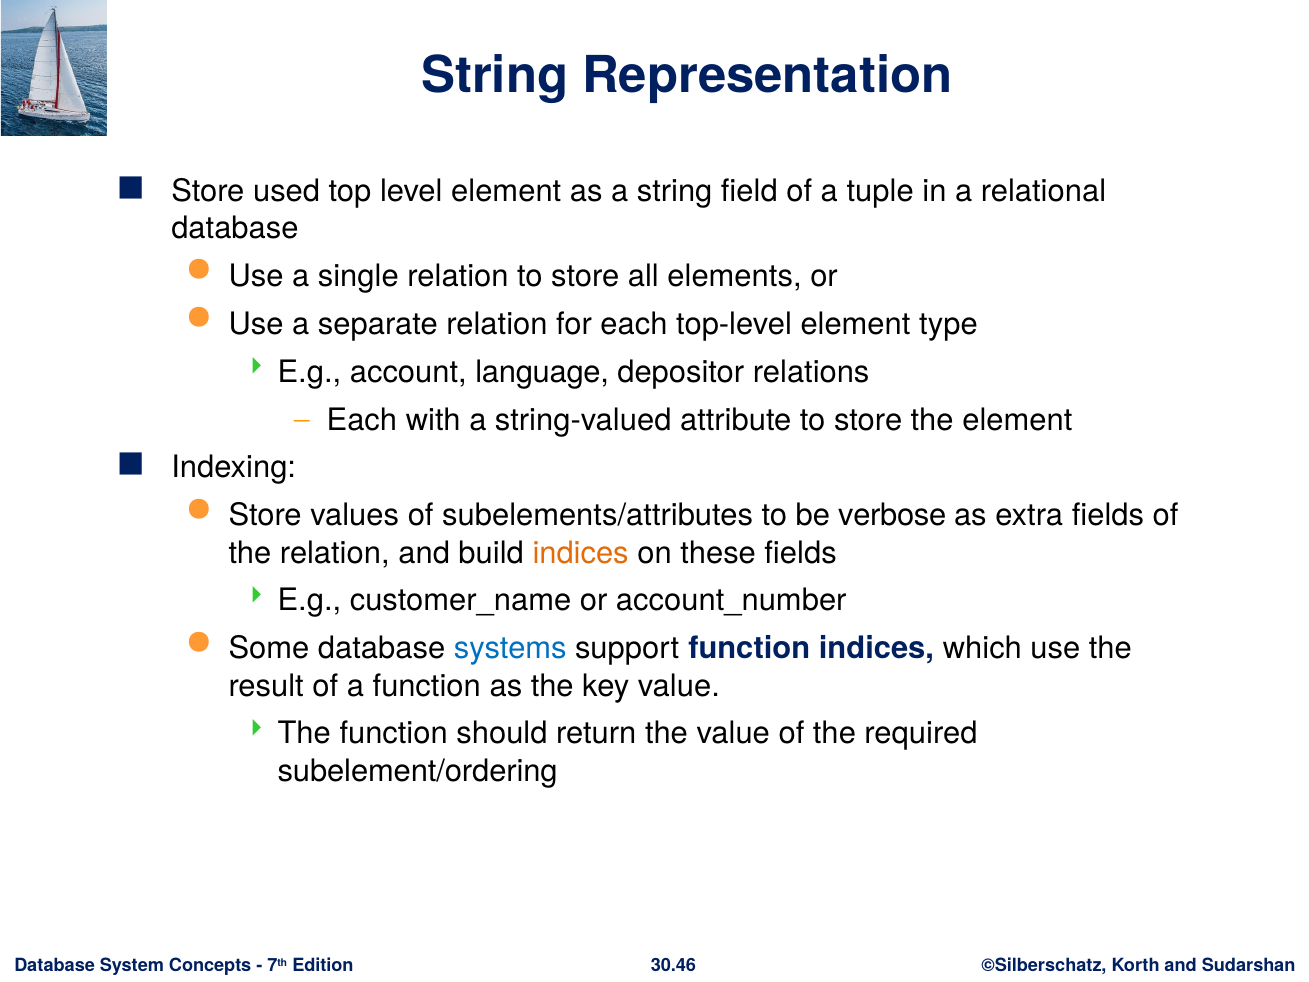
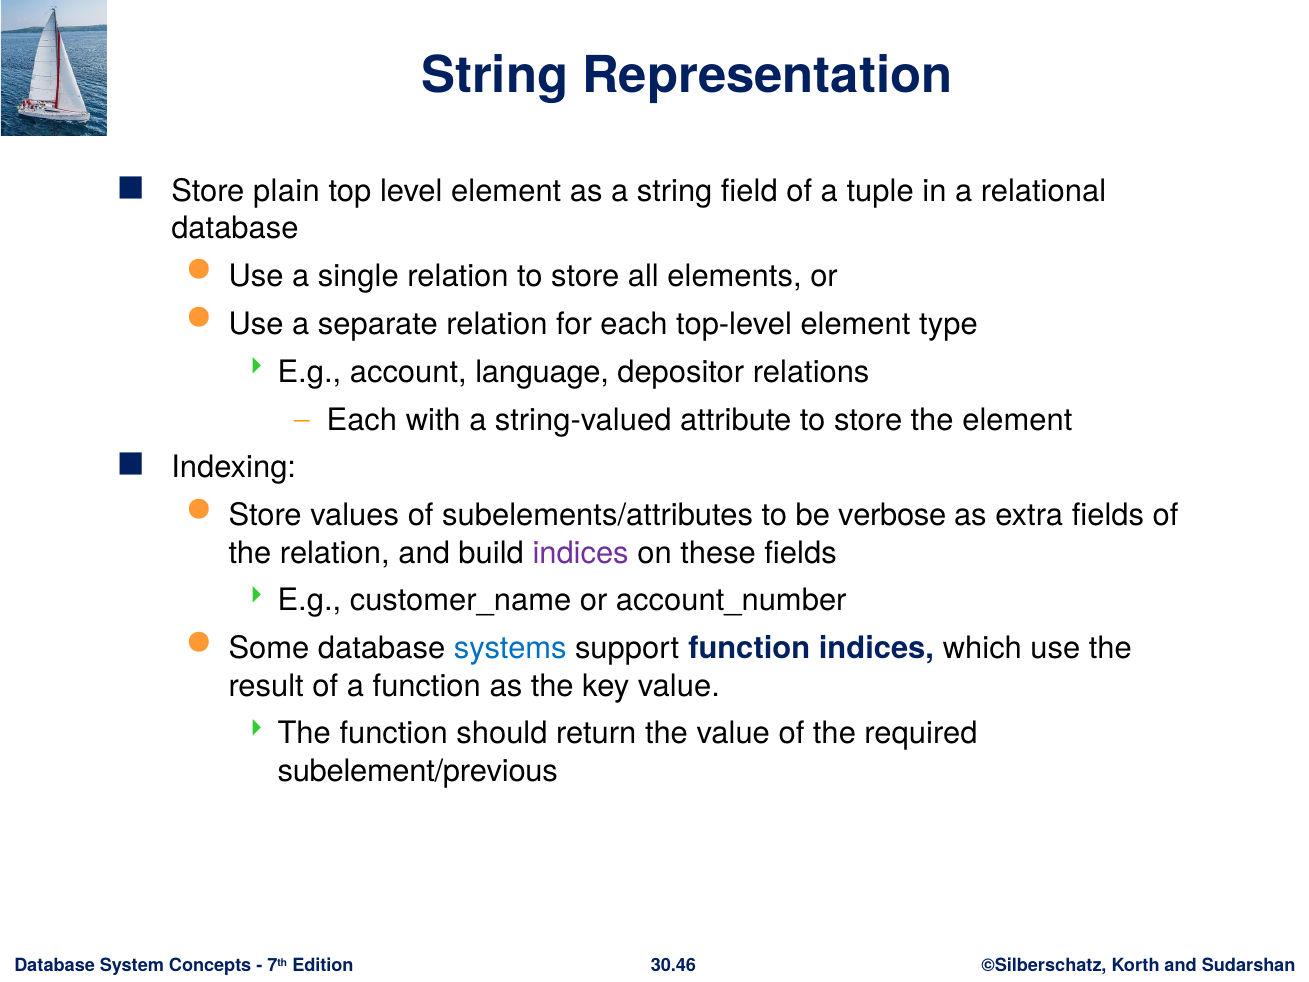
used: used -> plain (286, 191)
indices colour: orange -> purple (581, 553)
subelement/ordering: subelement/ordering -> subelement/previous (418, 771)
